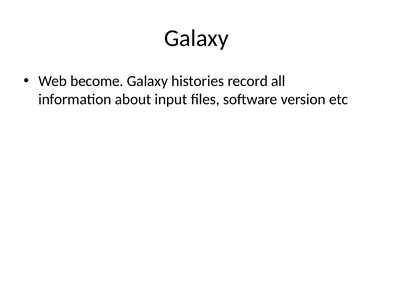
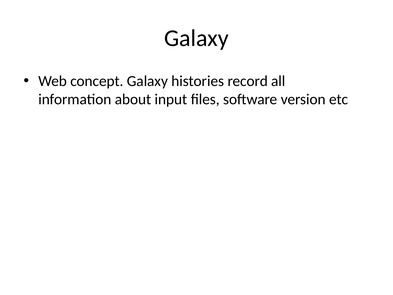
become: become -> concept (97, 81)
